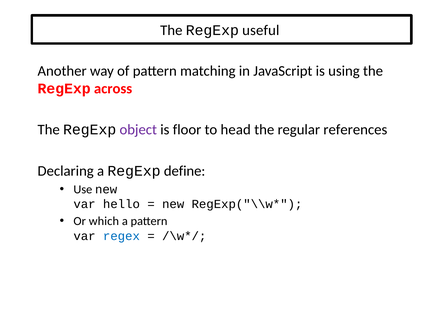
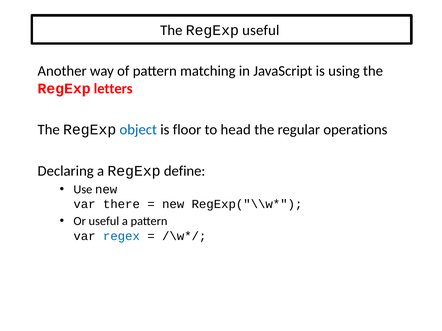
across: across -> letters (113, 89)
object colour: purple -> blue (138, 130)
references: references -> operations (355, 130)
hello: hello -> there (121, 204)
Or which: which -> useful (104, 222)
